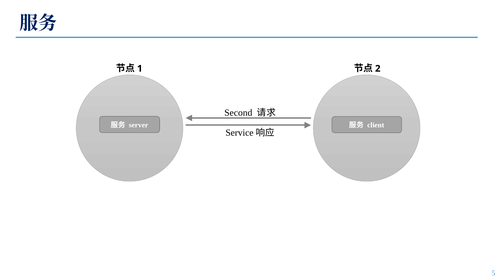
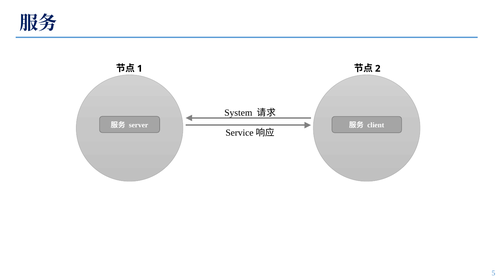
Second: Second -> System (238, 113)
